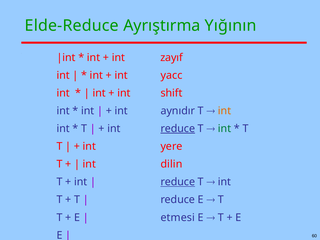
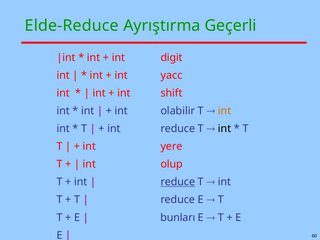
Yığının: Yığının -> Geçerli (231, 26)
zayıf: zayıf -> digit (172, 57)
aynıdır: aynıdır -> olabilir (178, 111)
reduce underline: present -> none (178, 129)
int colour: green -> black (225, 129)
dilin: dilin -> olup (172, 164)
etmesi: etmesi -> bunları (178, 217)
